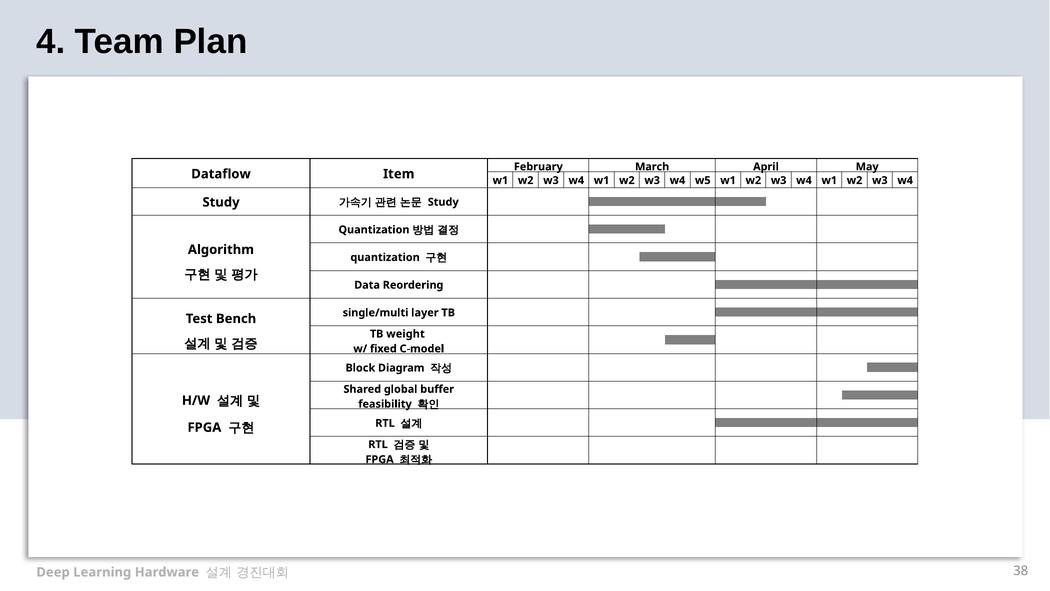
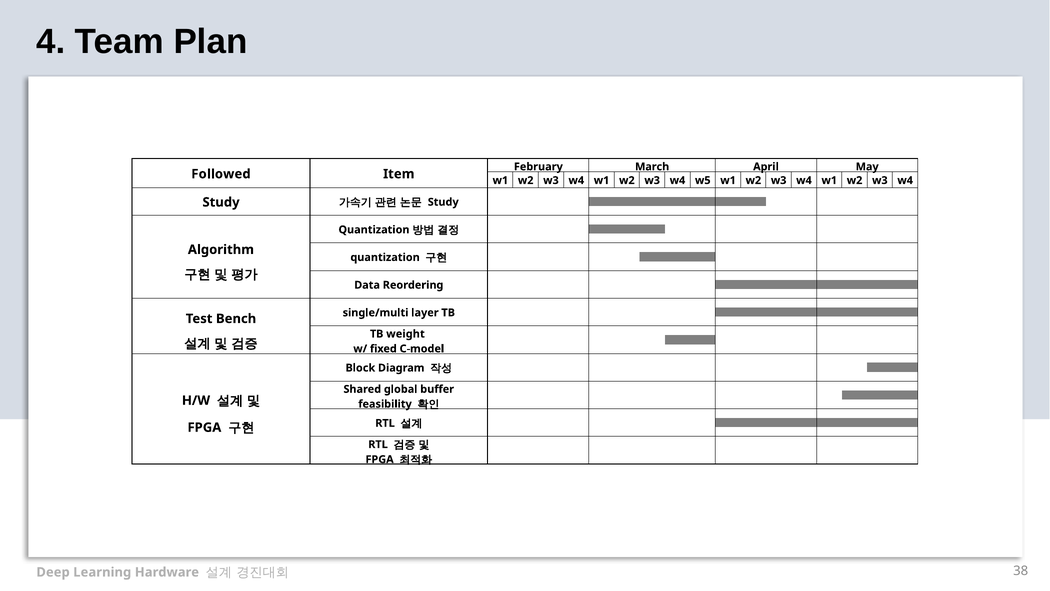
Dataflow: Dataflow -> Followed (221, 174)
